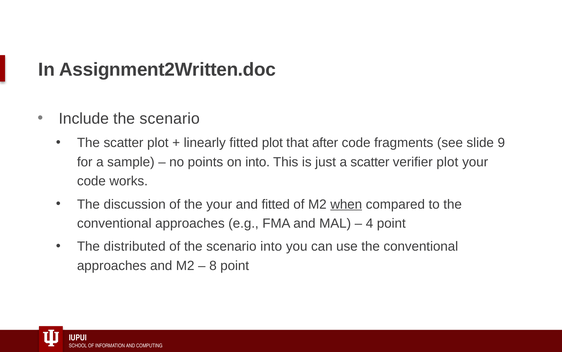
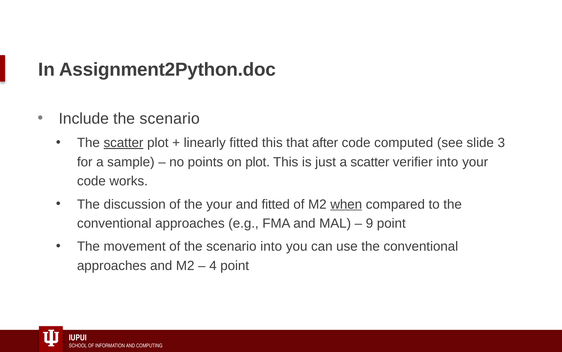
Assignment2Written.doc: Assignment2Written.doc -> Assignment2Python.doc (168, 70)
scatter underline: none -> present (123, 143)
fitted plot: plot -> this (272, 143)
fragments: fragments -> computed (404, 143)
9: 9 -> 3 (501, 143)
on into: into -> plot (258, 162)
verifier plot: plot -> into (447, 162)
4: 4 -> 9 (370, 223)
distributed: distributed -> movement (135, 246)
8: 8 -> 4 (213, 265)
